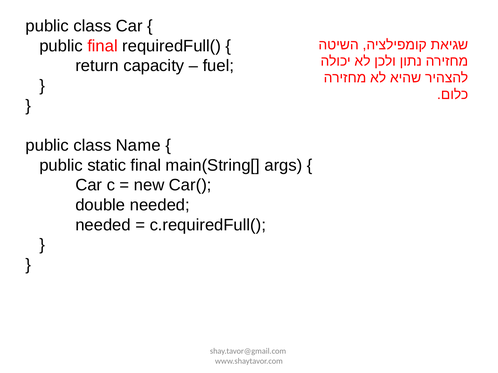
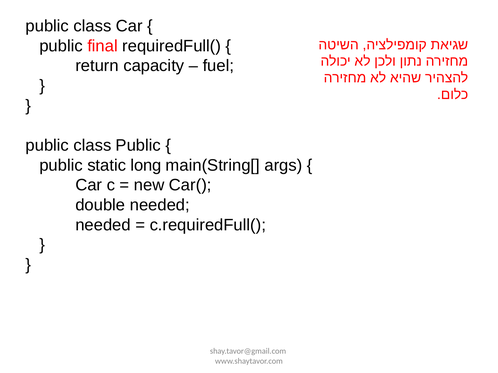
class Name: Name -> Public (138, 146)
static final: final -> long (146, 165)
